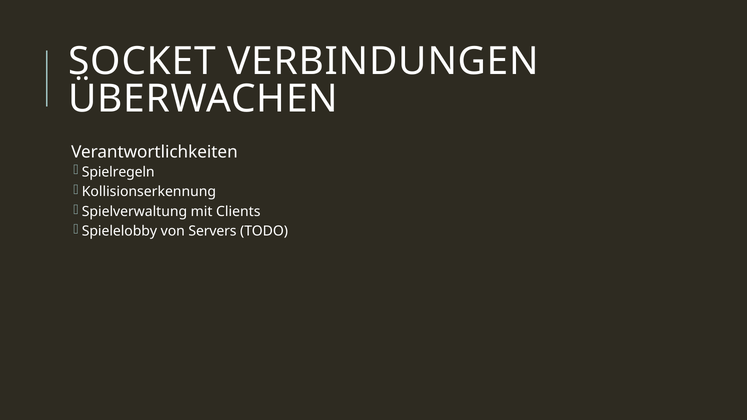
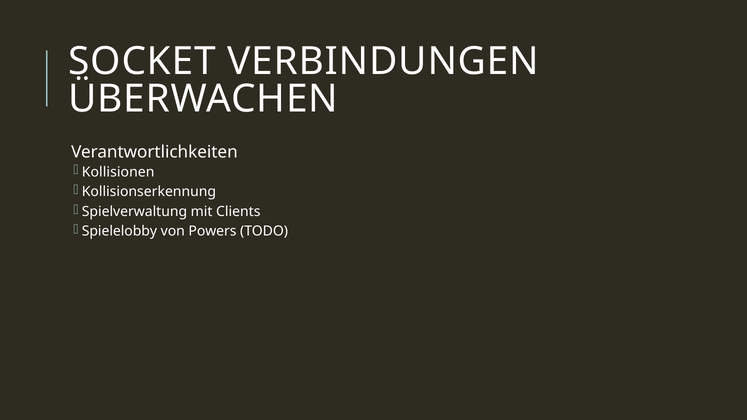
Spielregeln: Spielregeln -> Kollisionen (118, 172)
Servers: Servers -> Powers (212, 231)
